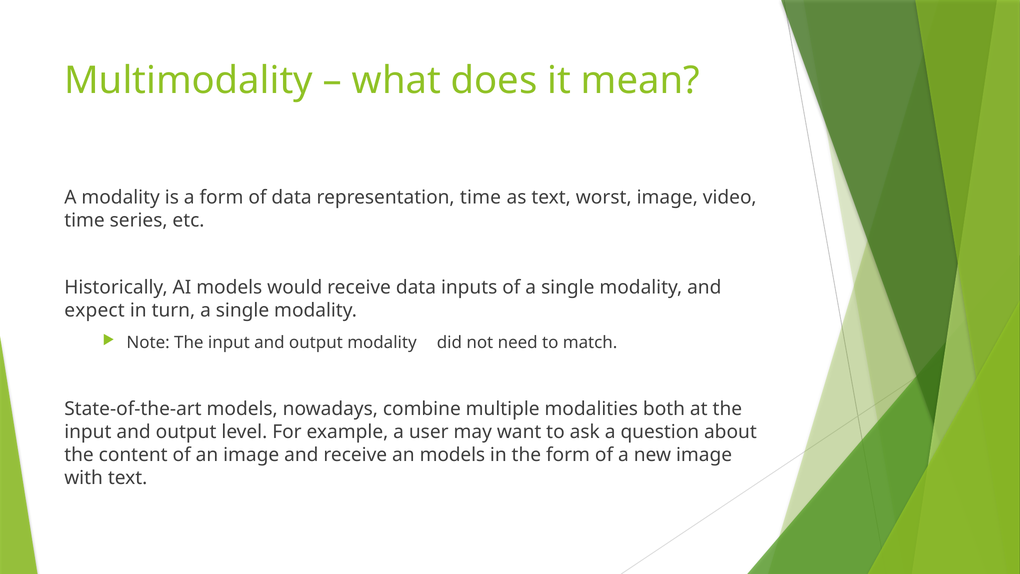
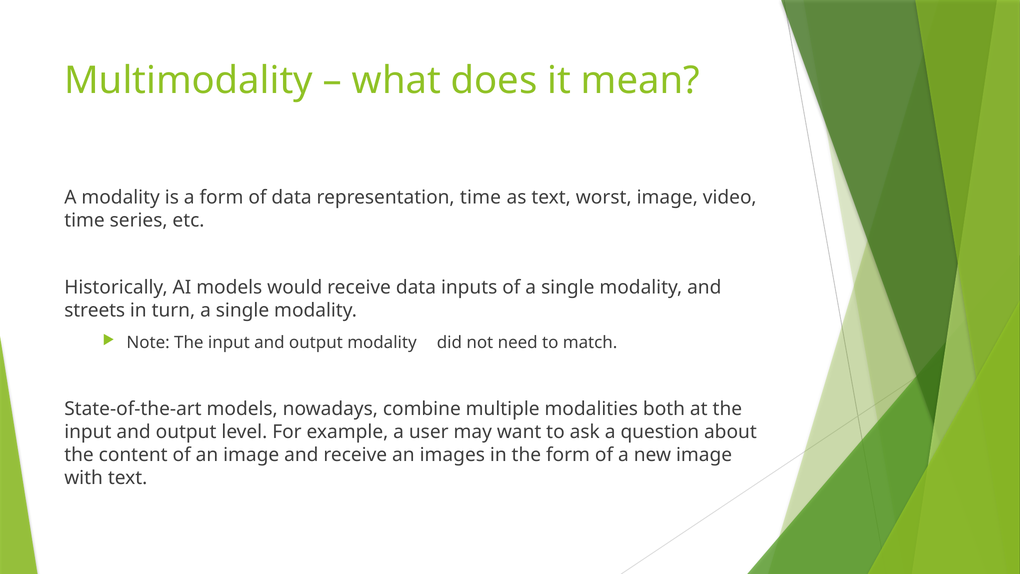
expect: expect -> streets (95, 310)
an models: models -> images (452, 455)
